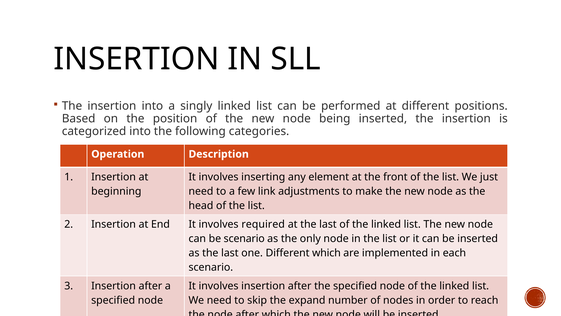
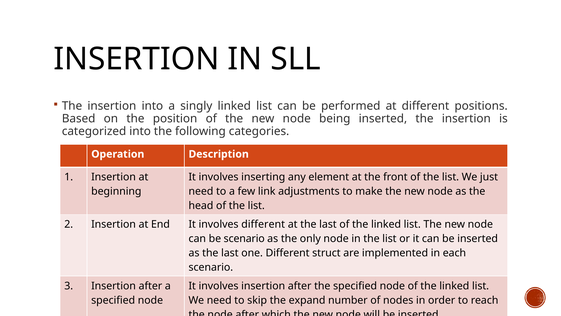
involves required: required -> different (263, 224)
Different which: which -> struct (326, 253)
